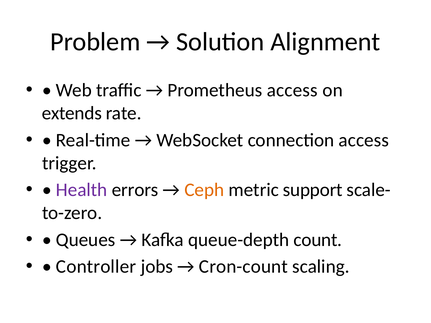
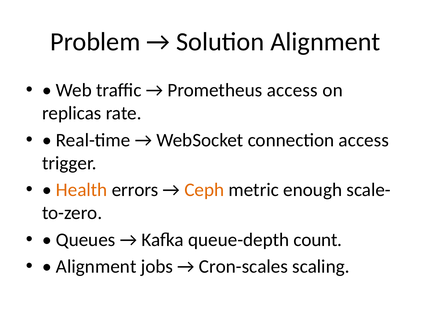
extends: extends -> replicas (72, 113)
Health colour: purple -> orange (82, 190)
support: support -> enough (313, 190)
Controller: Controller -> Alignment (96, 267)
Cron-count: Cron-count -> Cron-scales (243, 267)
